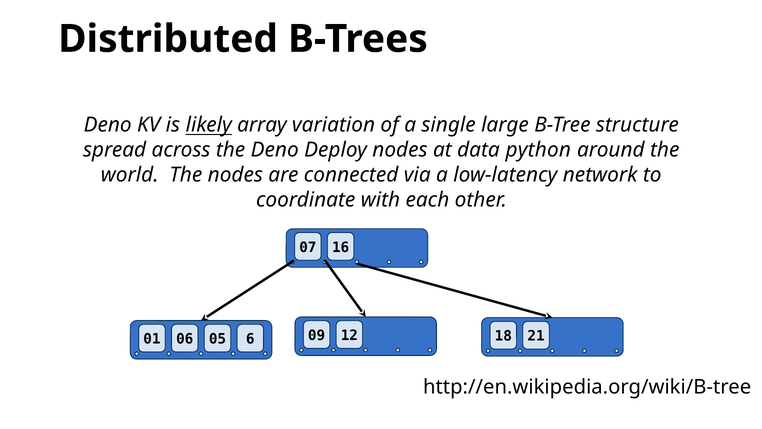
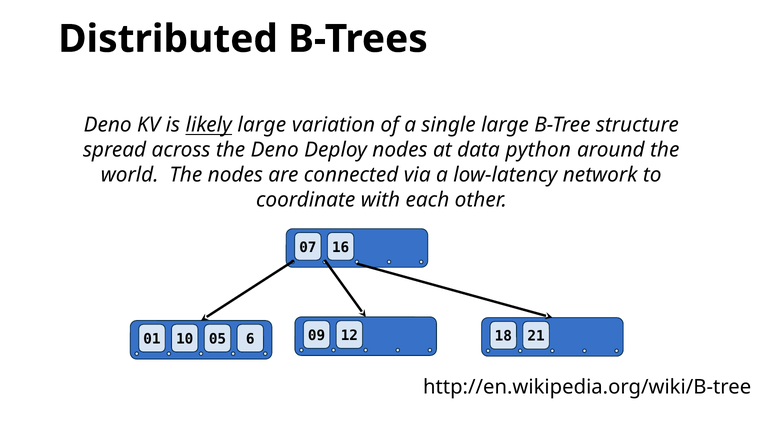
likely array: array -> large (262, 125)
06: 06 -> 10 (185, 339)
